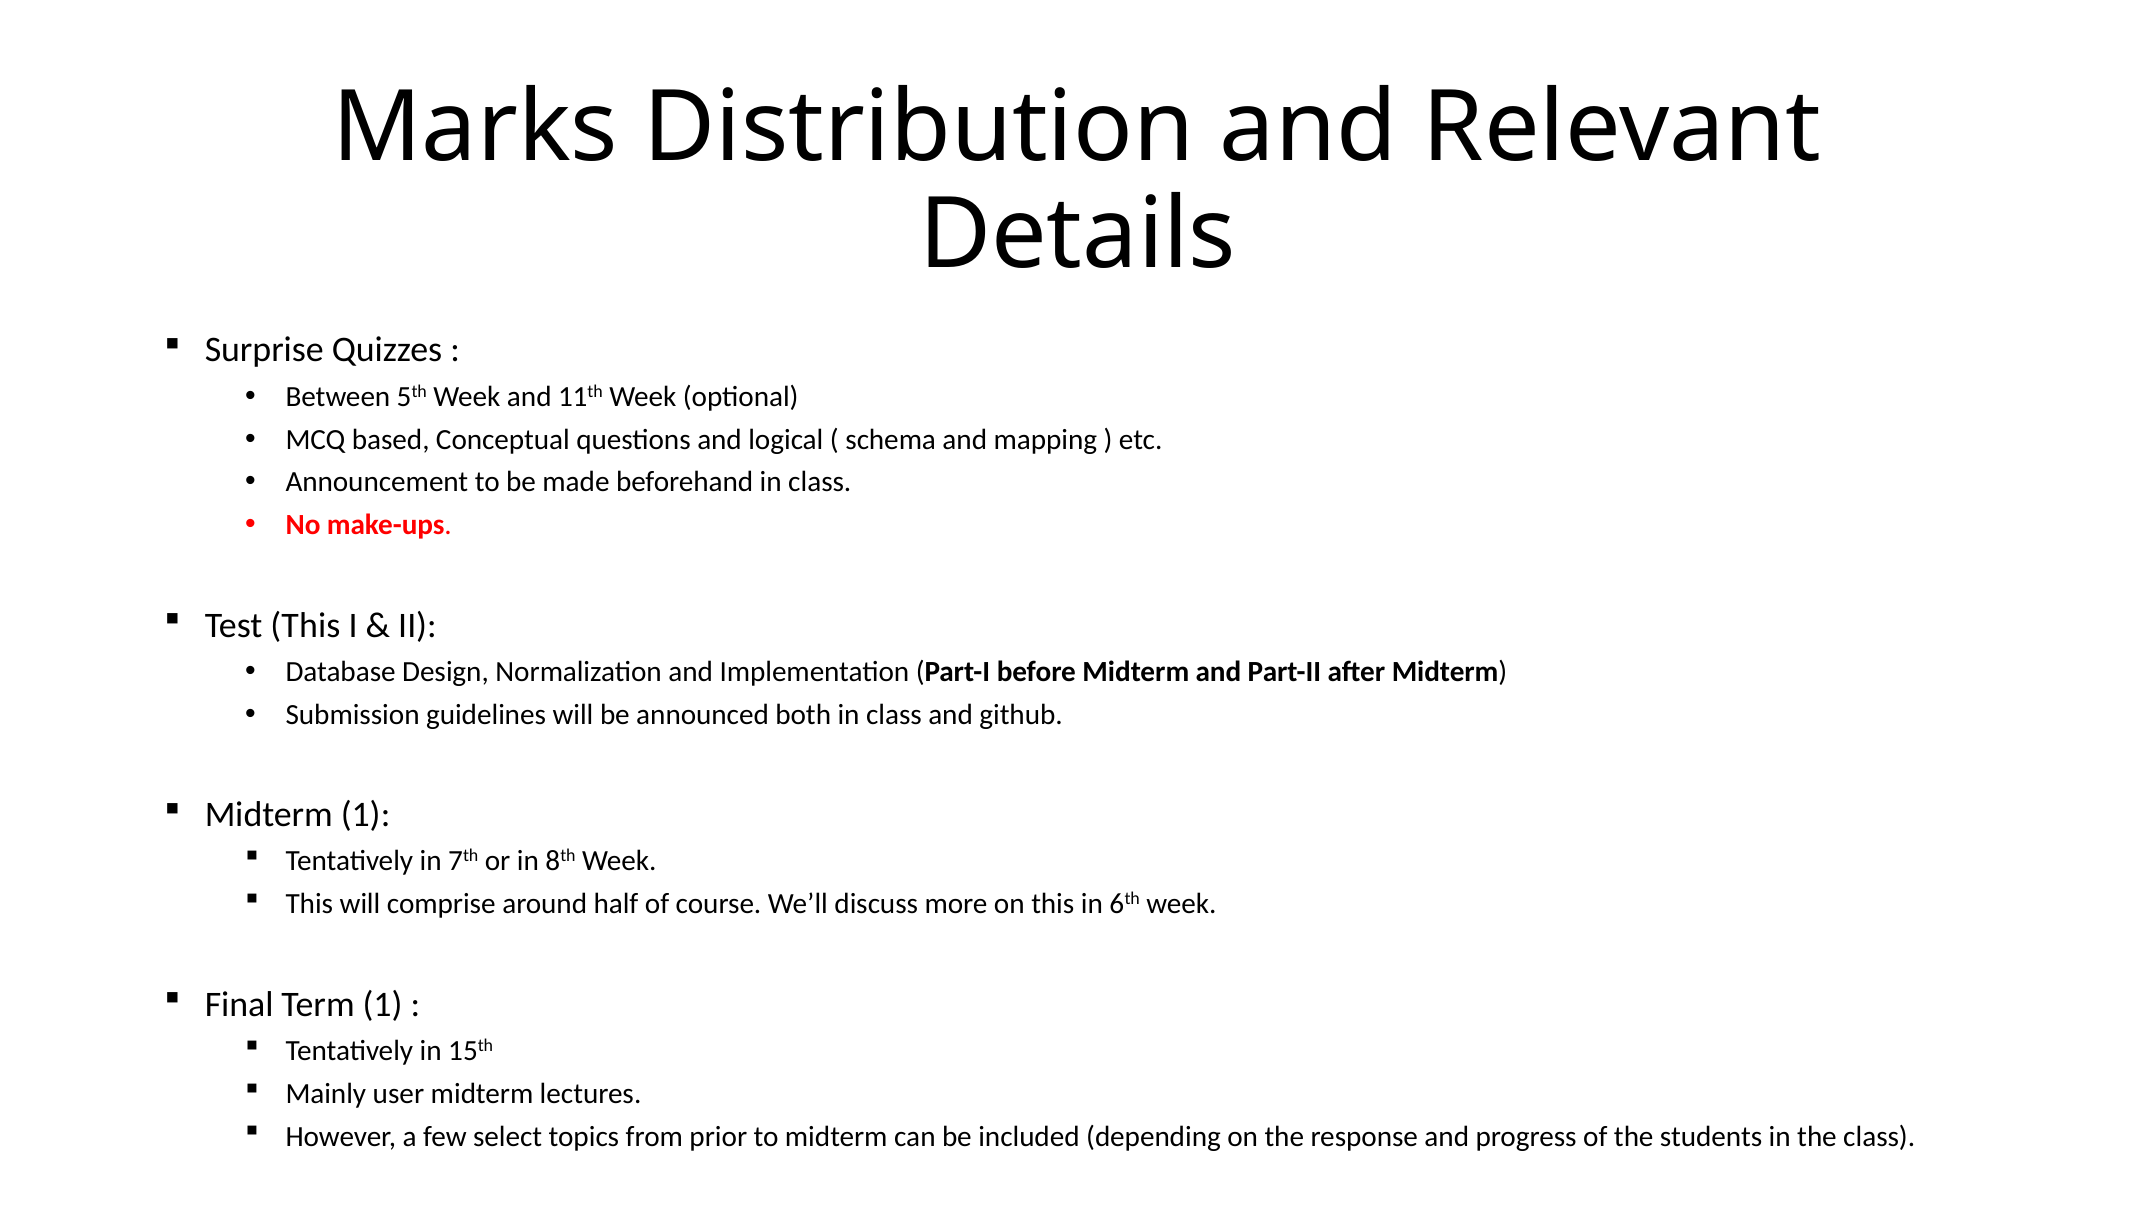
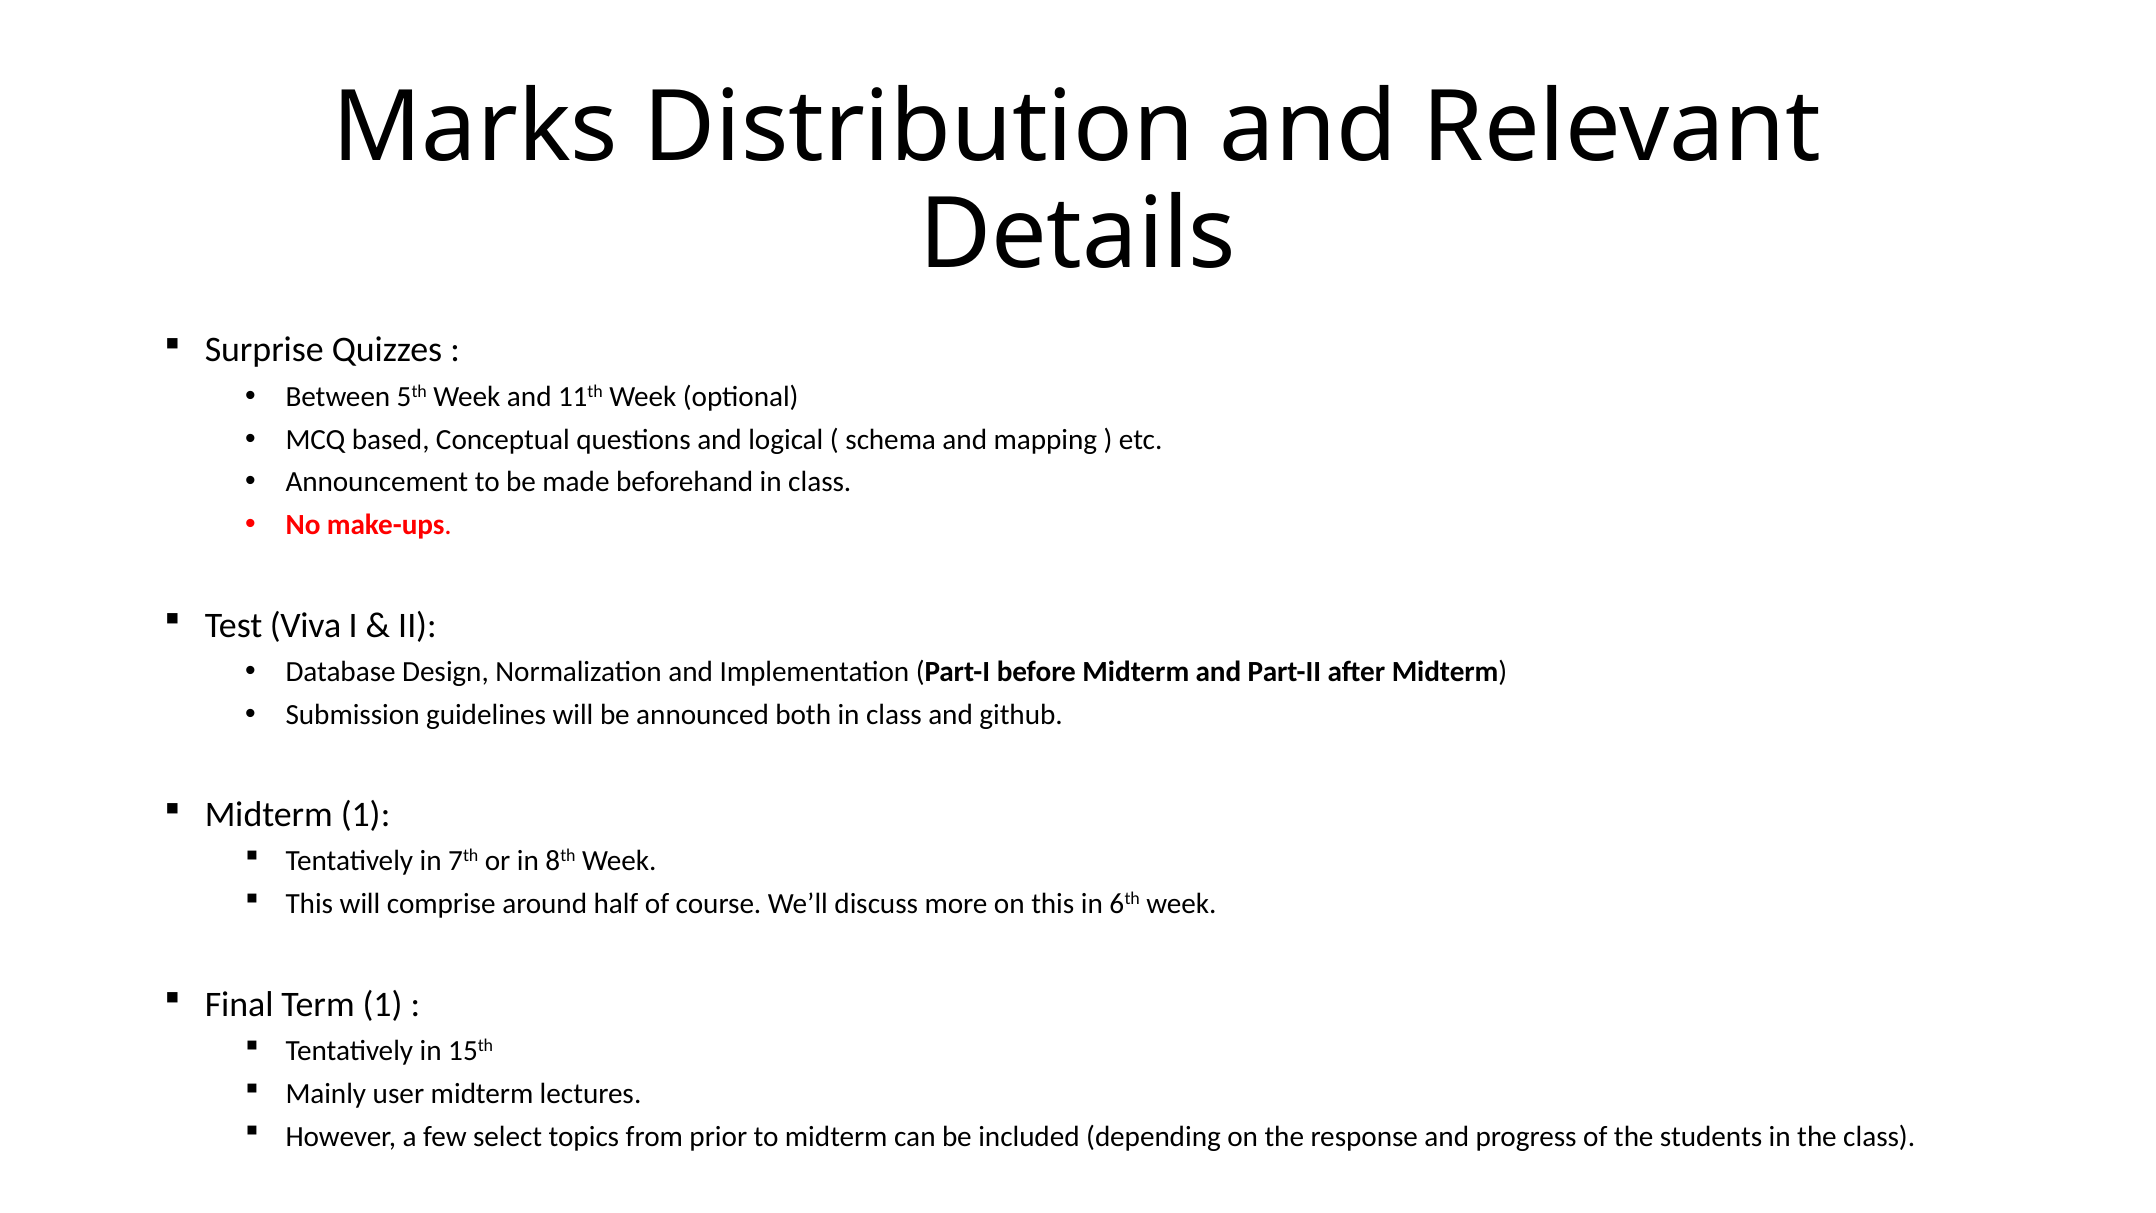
Test This: This -> Viva (306, 625)
